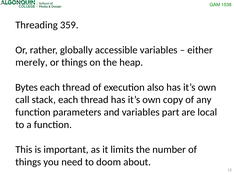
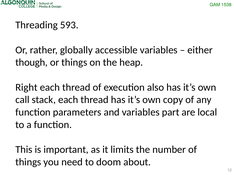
359: 359 -> 593 (69, 25)
merely: merely -> though (32, 63)
Bytes: Bytes -> Right (26, 88)
